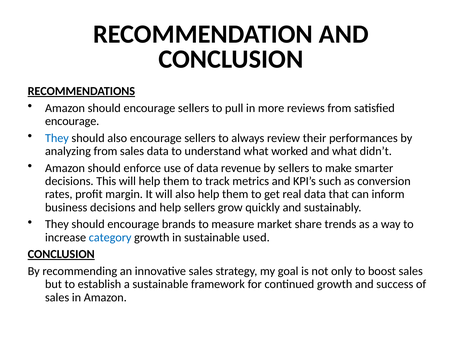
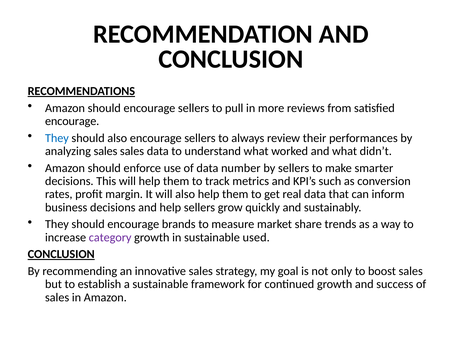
analyzing from: from -> sales (105, 151)
revenue: revenue -> number (241, 168)
category colour: blue -> purple (110, 238)
